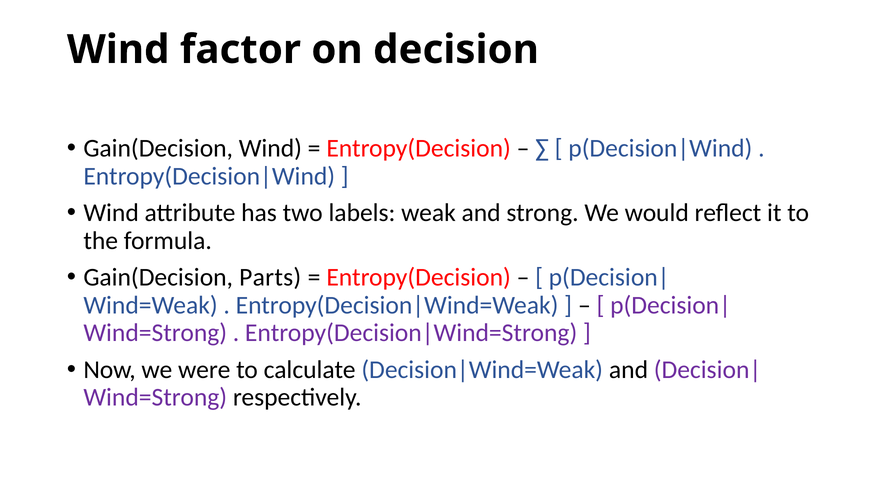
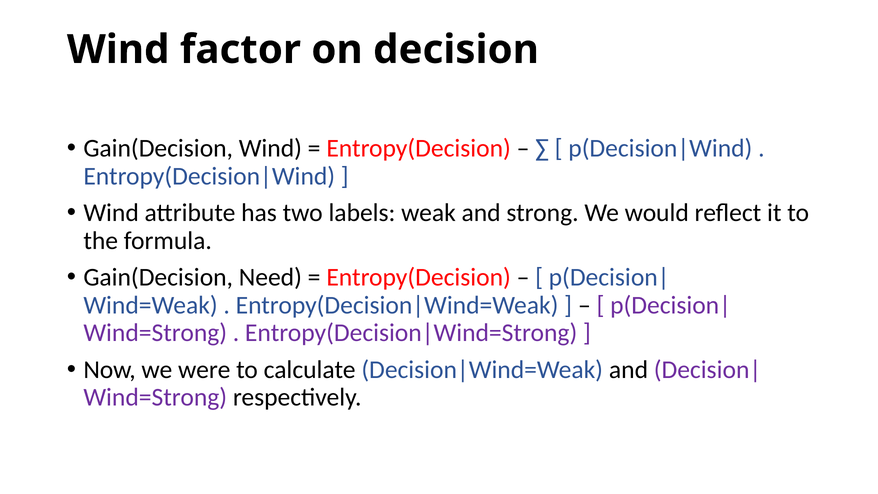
Parts: Parts -> Need (270, 277)
